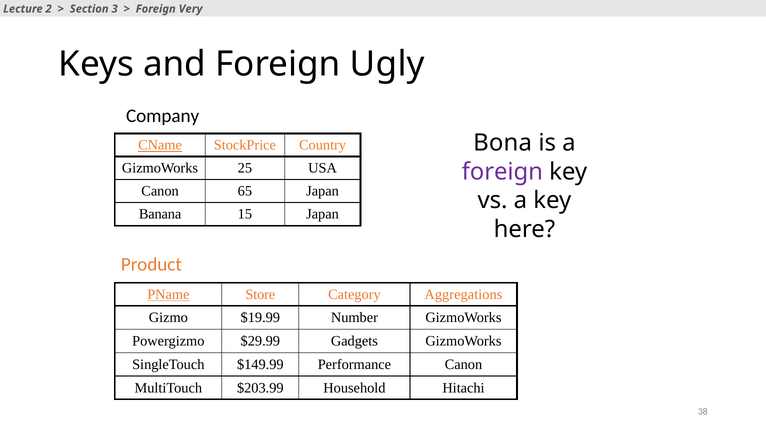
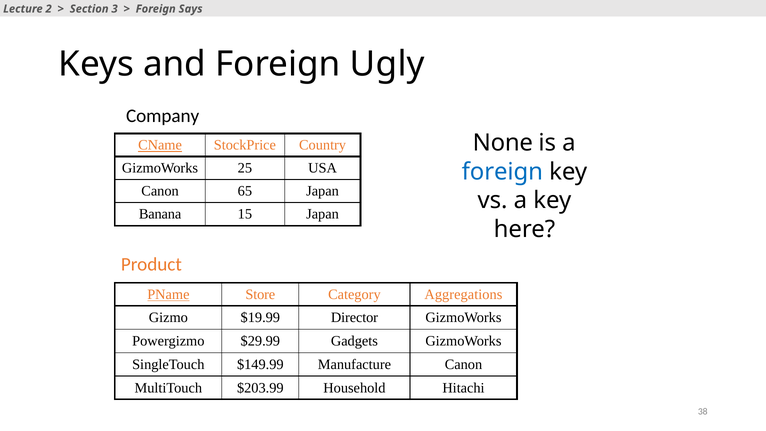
Very: Very -> Says (191, 9)
Bona: Bona -> None (503, 143)
foreign colour: purple -> blue (502, 172)
Number: Number -> Director (354, 318)
Performance: Performance -> Manufacture (354, 364)
